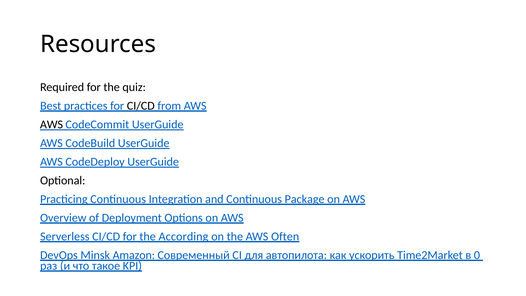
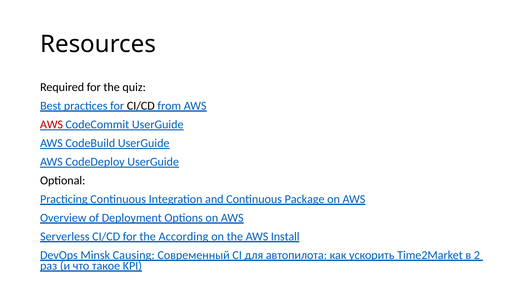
AWS colour: black -> red (51, 124)
Often: Often -> Install (285, 236)
Amazon: Amazon -> Causing (134, 255)
0: 0 -> 2 (477, 255)
